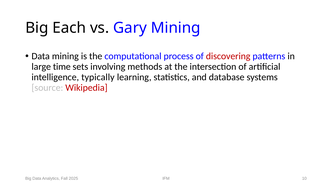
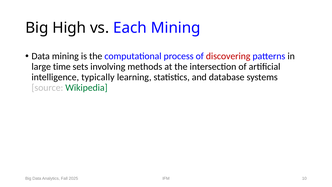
Each: Each -> High (69, 28)
Gary: Gary -> Each (130, 28)
Wikipedia colour: red -> green (86, 88)
